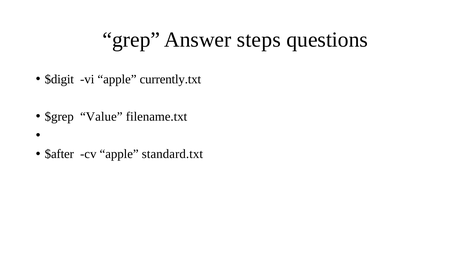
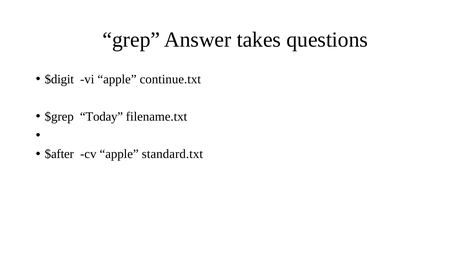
steps: steps -> takes (259, 40)
currently.txt: currently.txt -> continue.txt (170, 79)
Value: Value -> Today (101, 117)
